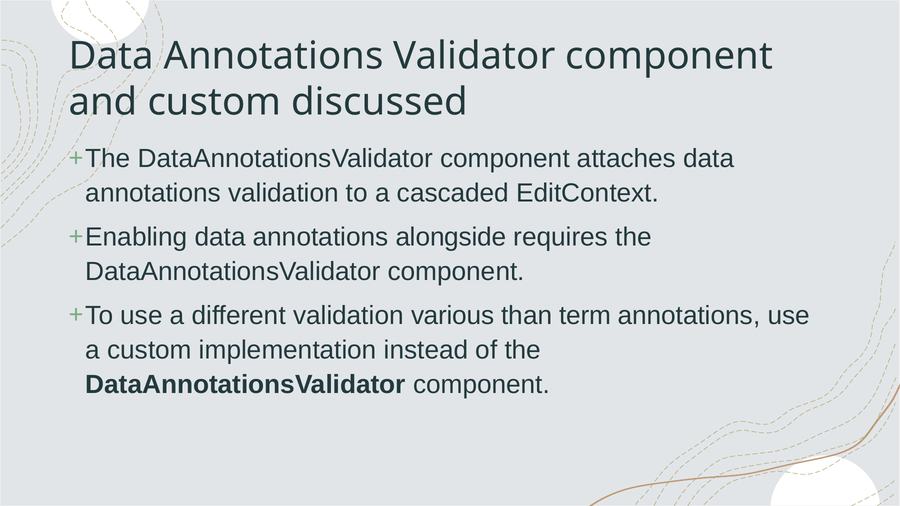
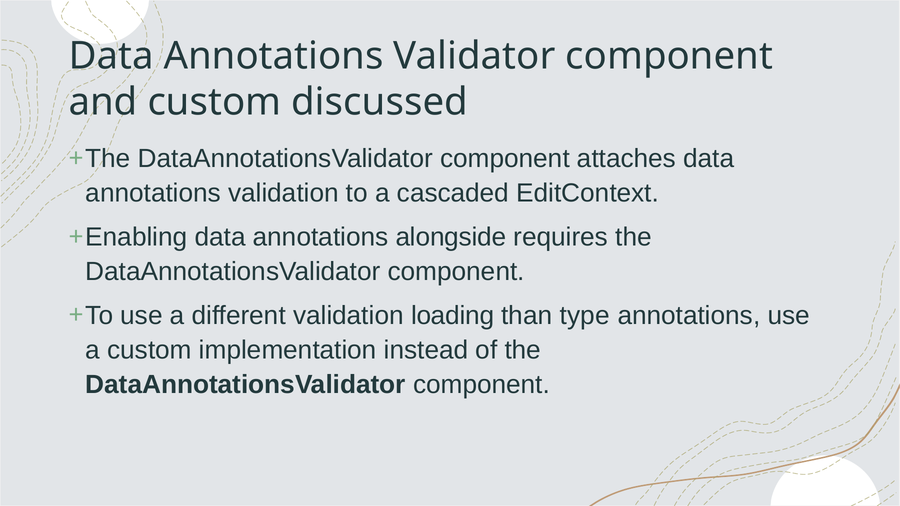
various: various -> loading (453, 316)
term: term -> type (585, 316)
